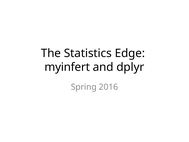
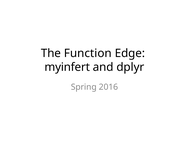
Statistics: Statistics -> Function (88, 53)
